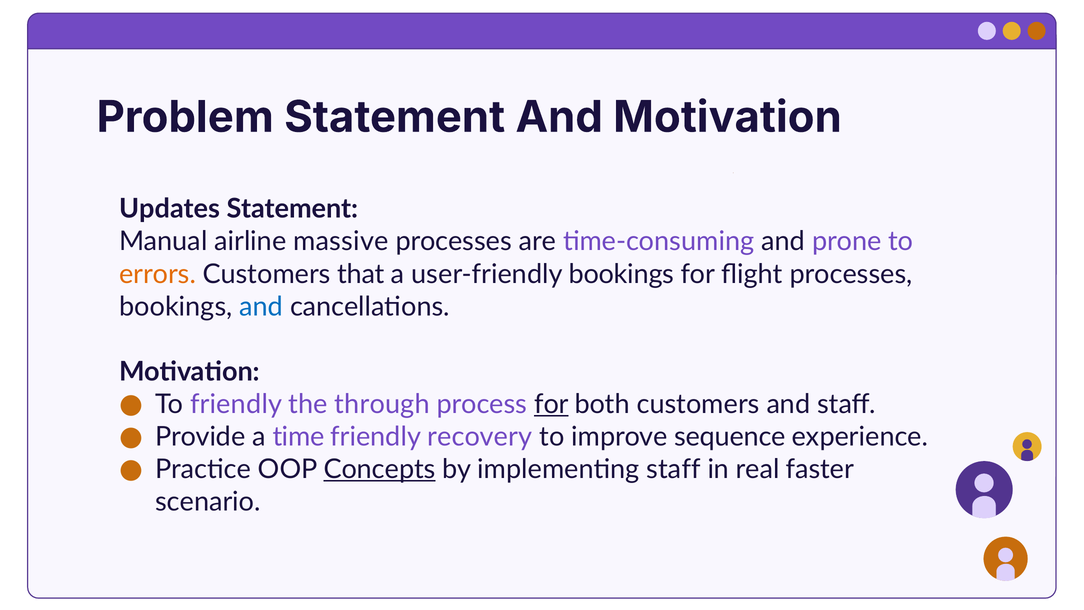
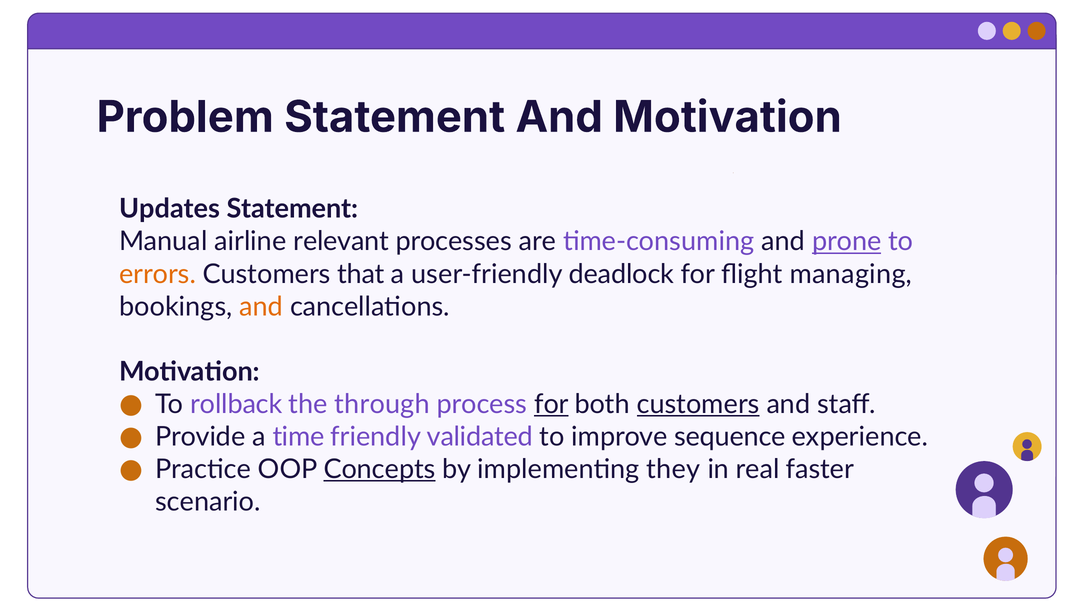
massive: massive -> relevant (341, 241)
prone underline: none -> present (847, 241)
user-friendly bookings: bookings -> deadlock (621, 274)
flight processes: processes -> managing (851, 274)
and colour: blue -> orange (261, 306)
To friendly: friendly -> rollback (236, 404)
customers underline: none -> present (698, 404)
recovery: recovery -> validated (480, 437)
implementing staff: staff -> they (673, 469)
